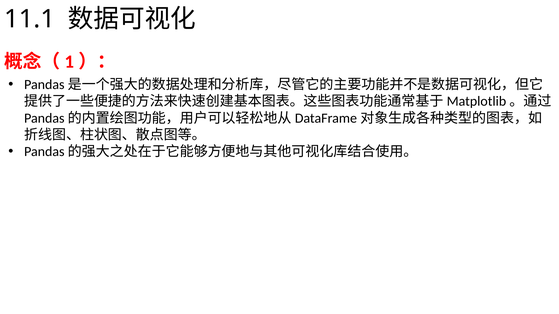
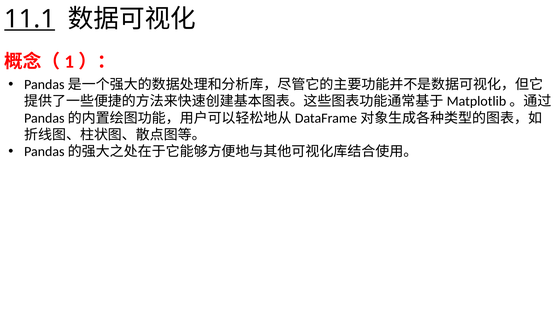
11.1 underline: none -> present (30, 19)
